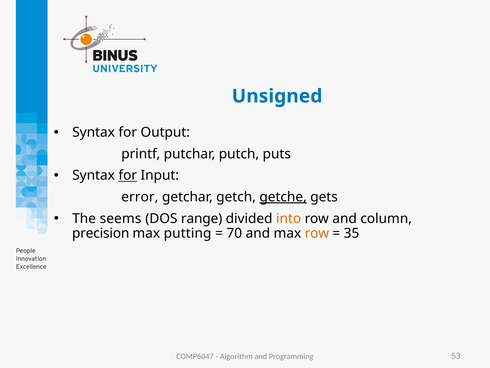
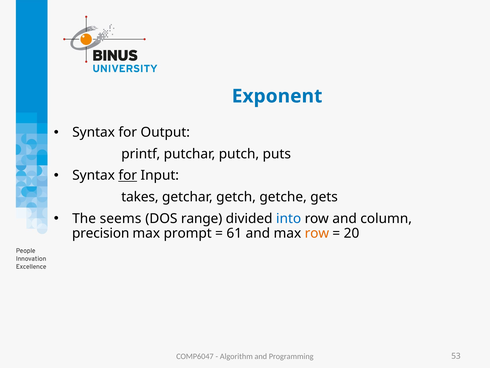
Unsigned: Unsigned -> Exponent (277, 96)
error: error -> takes (140, 197)
getche underline: present -> none (283, 197)
into colour: orange -> blue (289, 218)
putting: putting -> prompt (188, 233)
70: 70 -> 61 (234, 233)
35: 35 -> 20 (352, 233)
